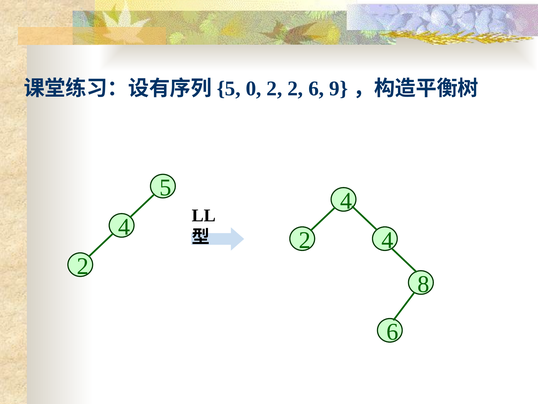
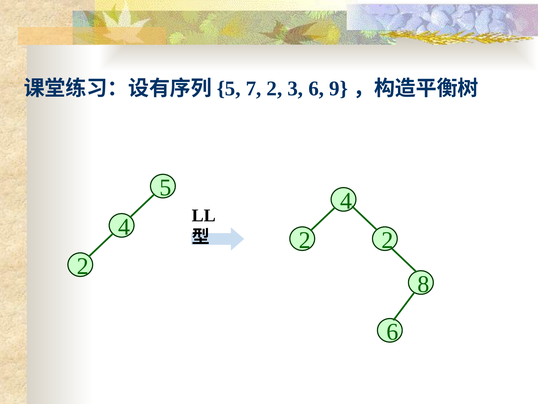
0: 0 -> 7 (254, 88)
2 2: 2 -> 3 (295, 88)
2 4: 4 -> 2 (387, 240)
